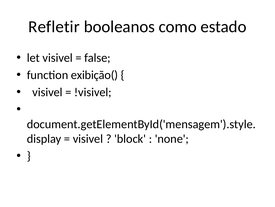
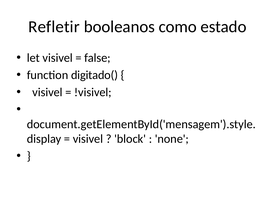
exibição(: exibição( -> digitado( (95, 75)
